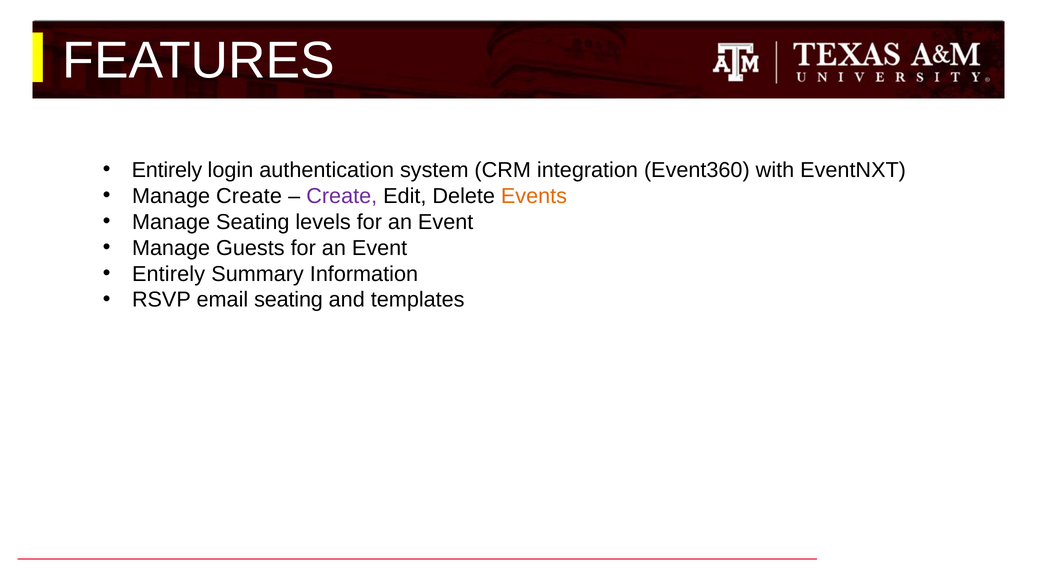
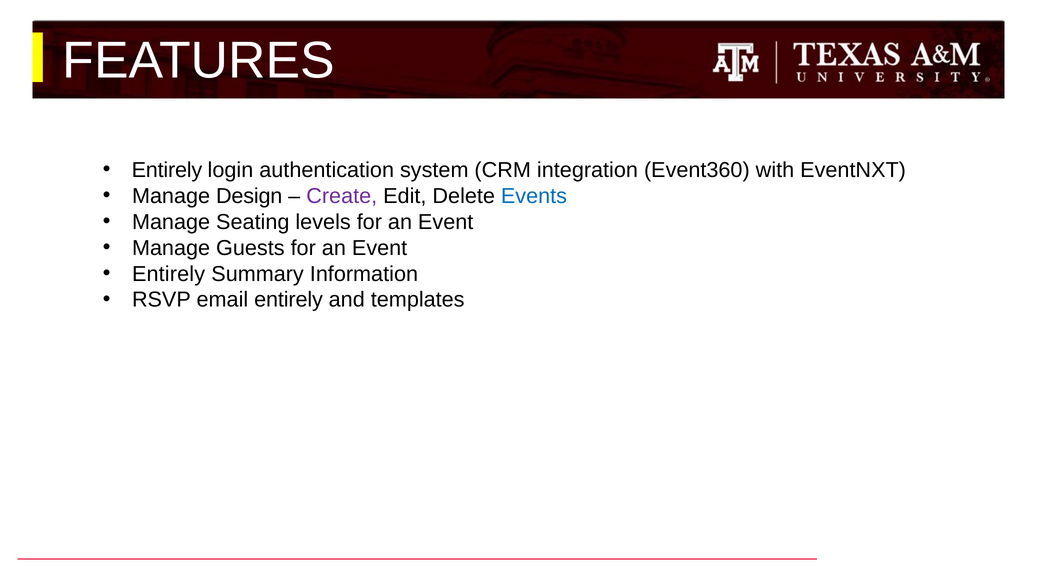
Manage Create: Create -> Design (249, 196)
Events colour: orange -> blue (534, 196)
email seating: seating -> entirely (289, 300)
